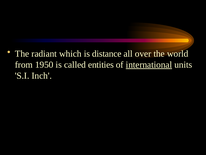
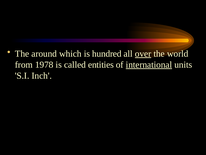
radiant: radiant -> around (44, 54)
distance: distance -> hundred (107, 54)
over underline: none -> present (143, 54)
1950: 1950 -> 1978 (44, 65)
